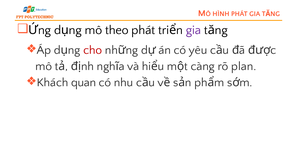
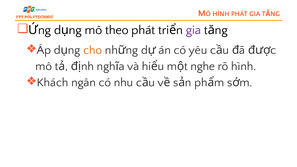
cho colour: red -> orange (93, 50)
càng: càng -> nghe (203, 66)
rõ plan: plan -> hình (244, 66)
quan: quan -> ngân (84, 82)
